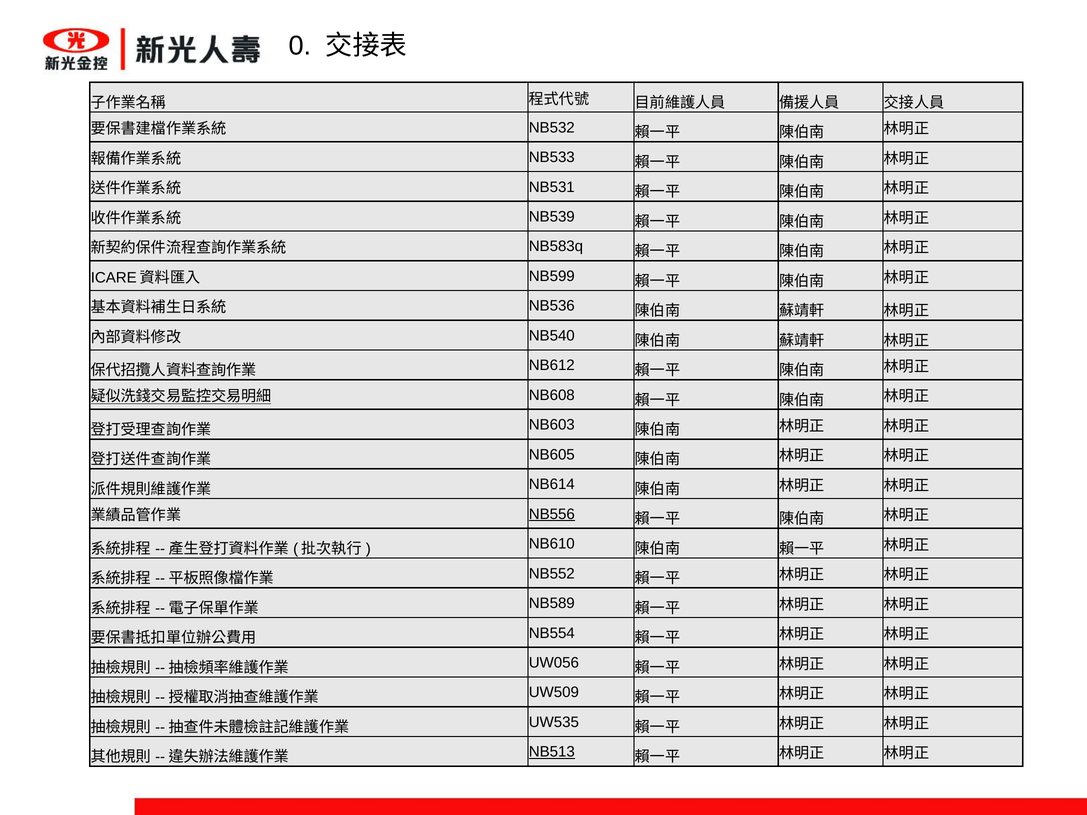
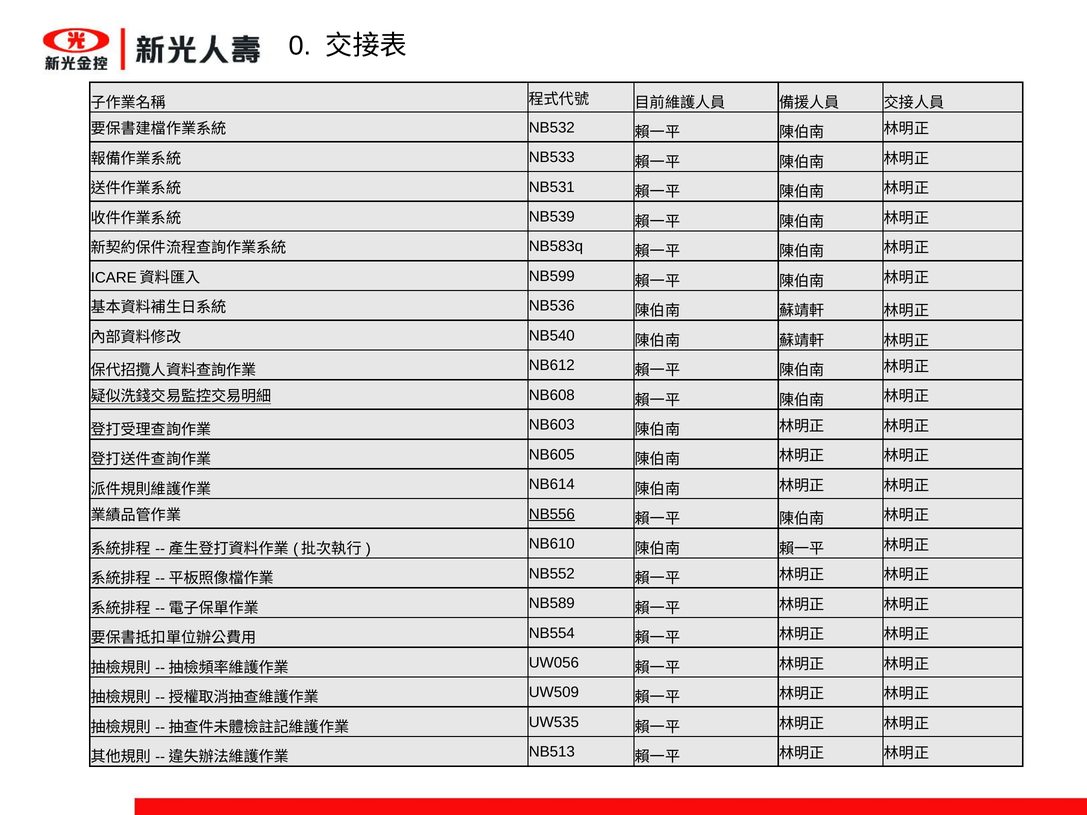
NB513 underline: present -> none (552, 752)
